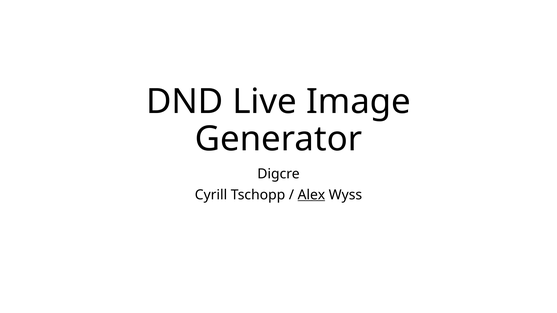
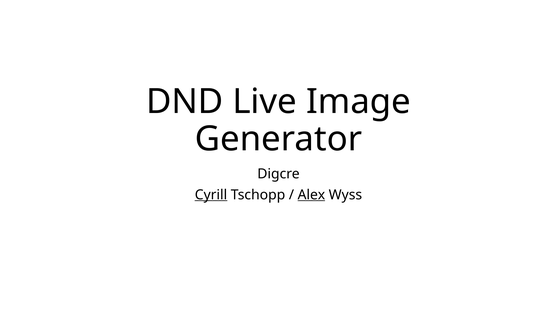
Cyrill underline: none -> present (211, 195)
